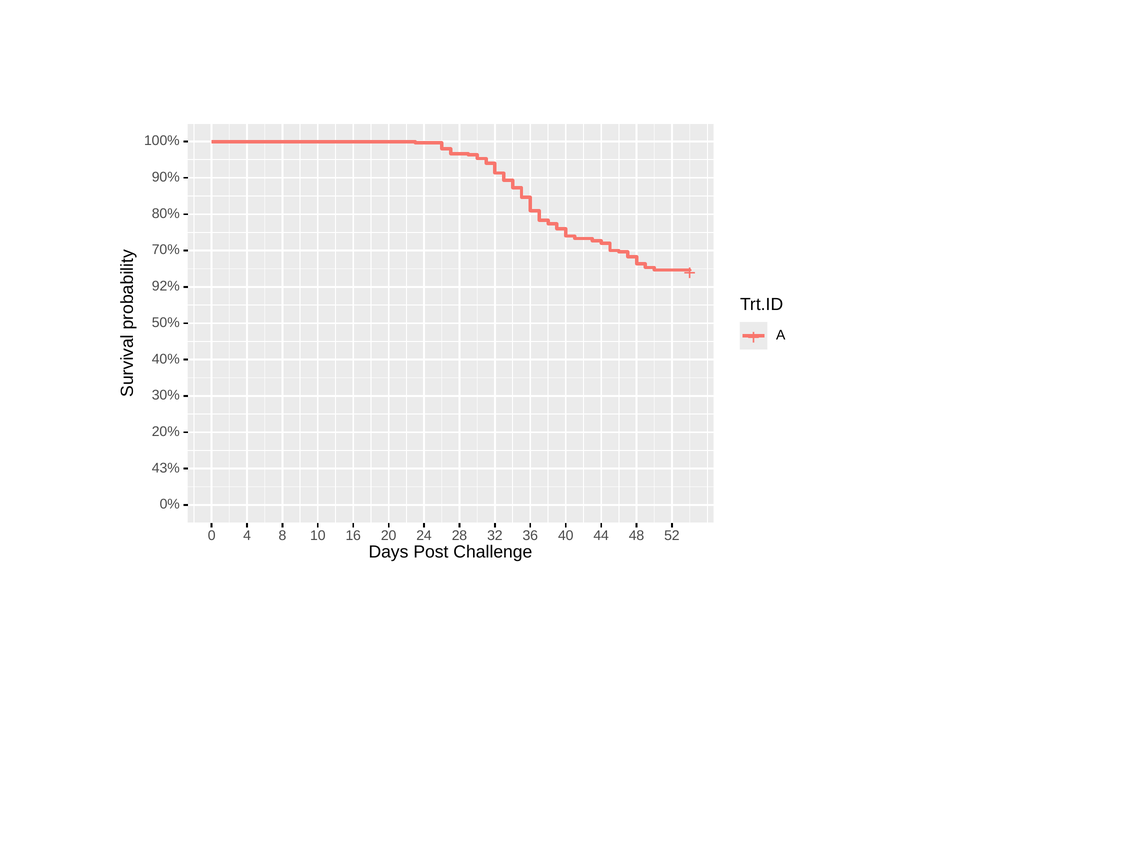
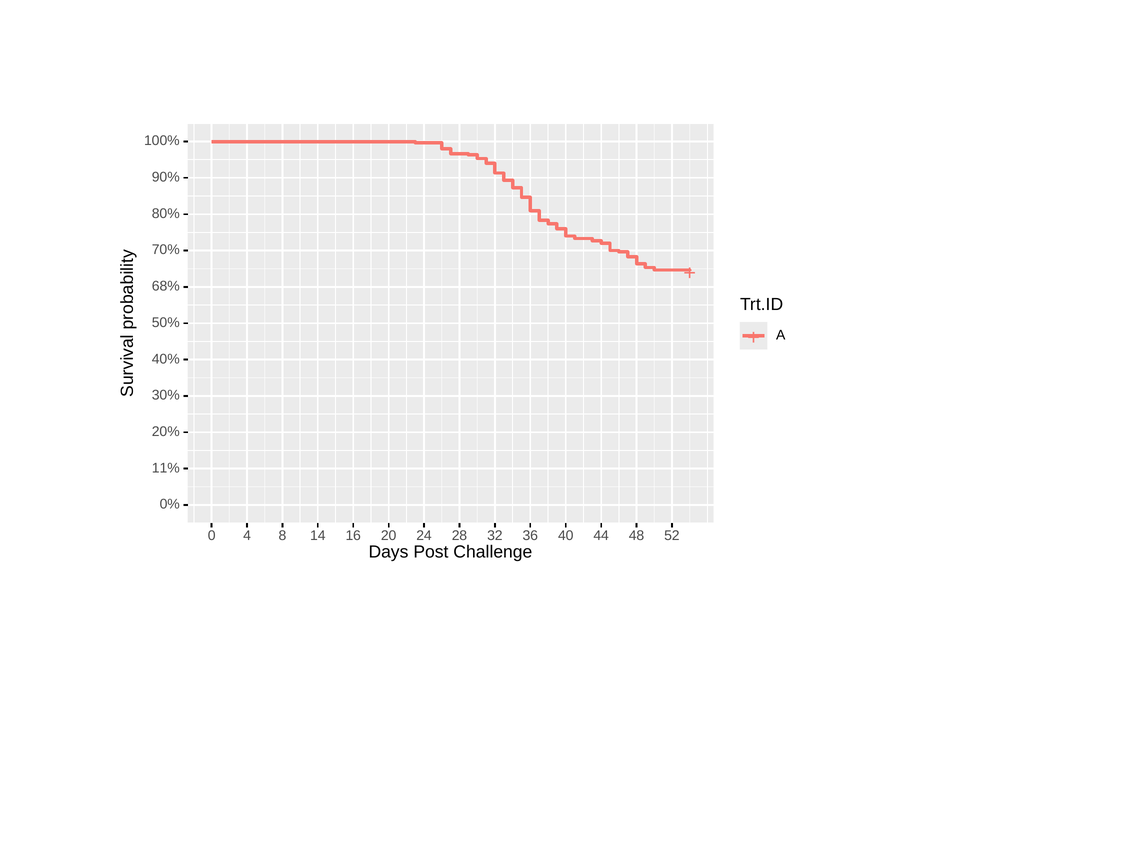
92%: 92% -> 68% (166, 286)
43%: 43% -> 11% (166, 468)
10: 10 -> 14 (318, 536)
